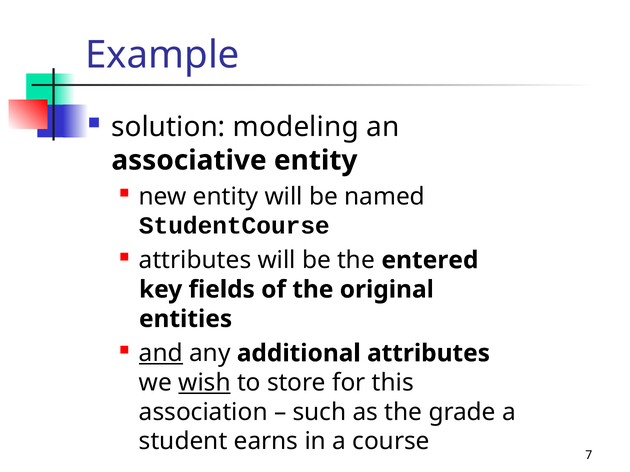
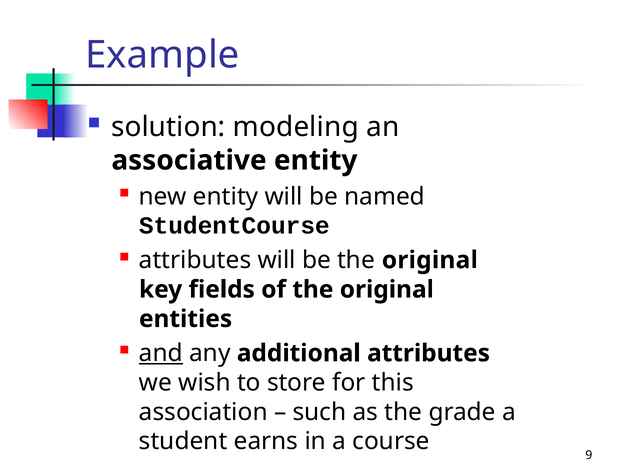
be the entered: entered -> original (430, 260)
wish underline: present -> none (205, 383)
7: 7 -> 9 (589, 456)
